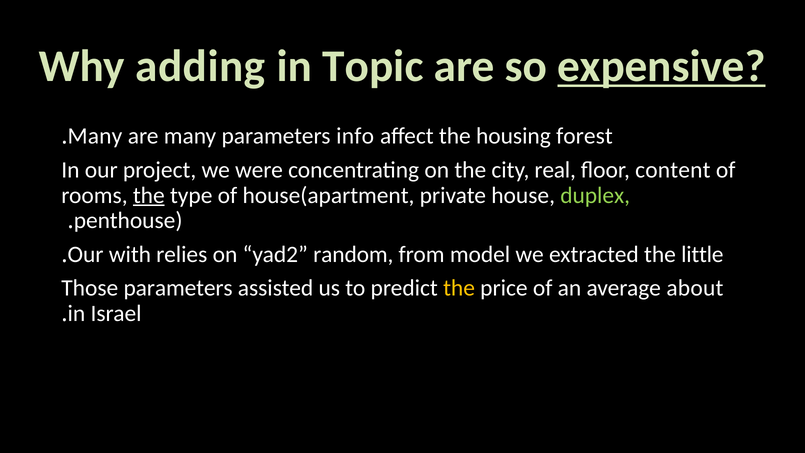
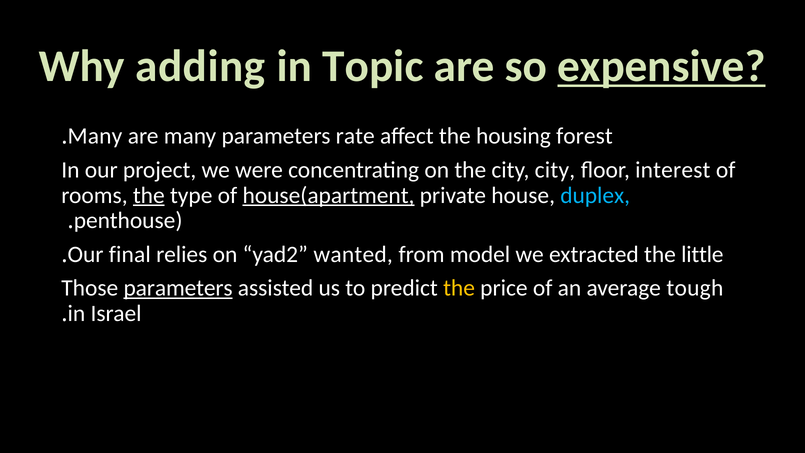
info: info -> rate (355, 136)
city real: real -> city (555, 170)
content: content -> interest (673, 170)
house(apartment underline: none -> present (328, 195)
duplex colour: light green -> light blue (595, 195)
with: with -> final (130, 254)
random: random -> wanted (353, 254)
parameters underline: none -> present (178, 288)
about: about -> tough (695, 288)
